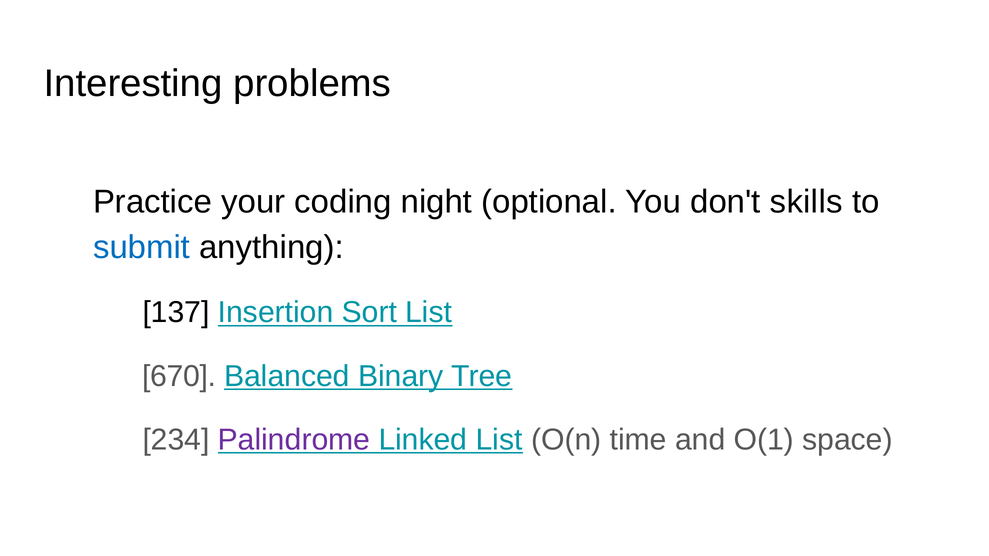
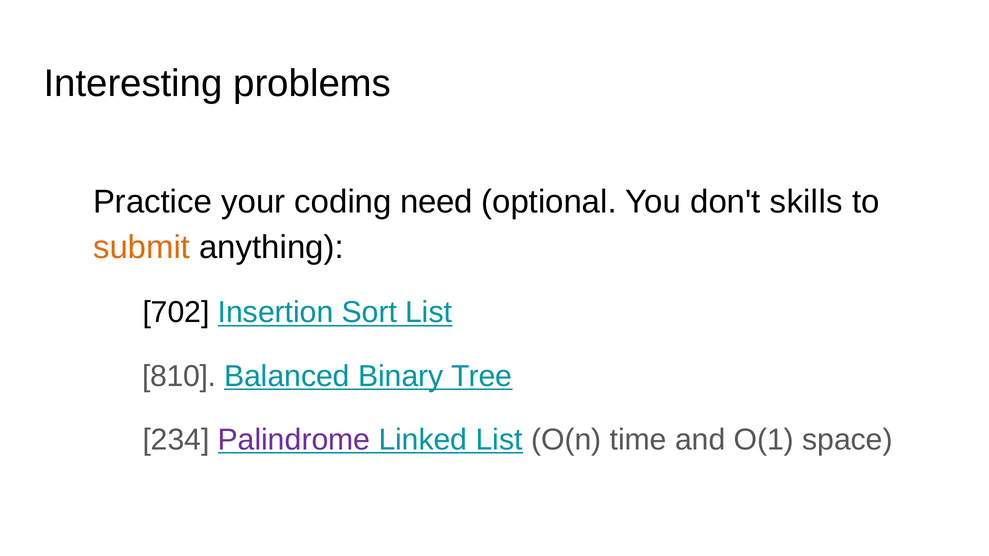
night: night -> need (437, 202)
submit colour: blue -> orange (142, 248)
137: 137 -> 702 (176, 313)
670: 670 -> 810 (179, 376)
